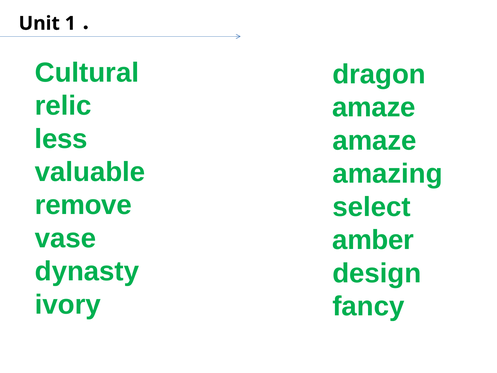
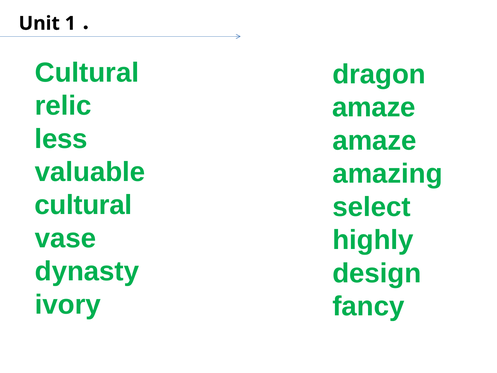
remove: remove -> cultural (83, 205)
amber: amber -> highly (373, 240)
